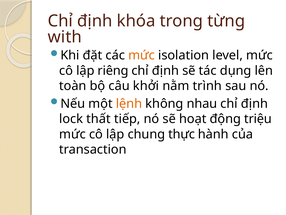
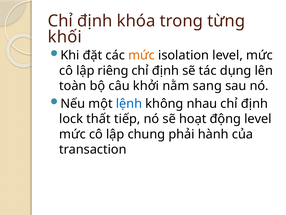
with: with -> khối (65, 37)
trình: trình -> sang (207, 86)
lệnh colour: orange -> blue (129, 103)
động triệu: triệu -> level (258, 119)
thực: thực -> phải (182, 134)
